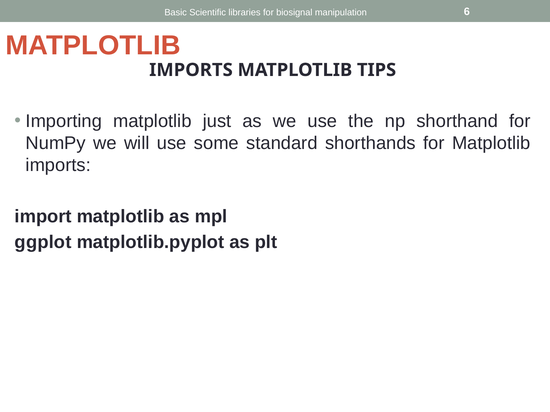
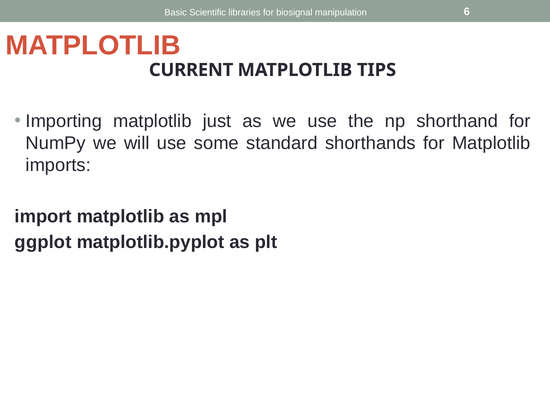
IMPORTS: IMPORTS -> CURRENT (191, 70)
